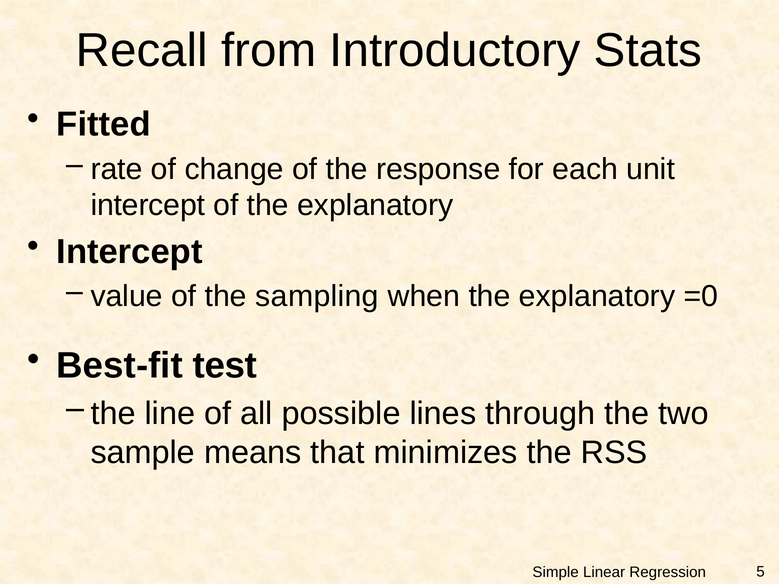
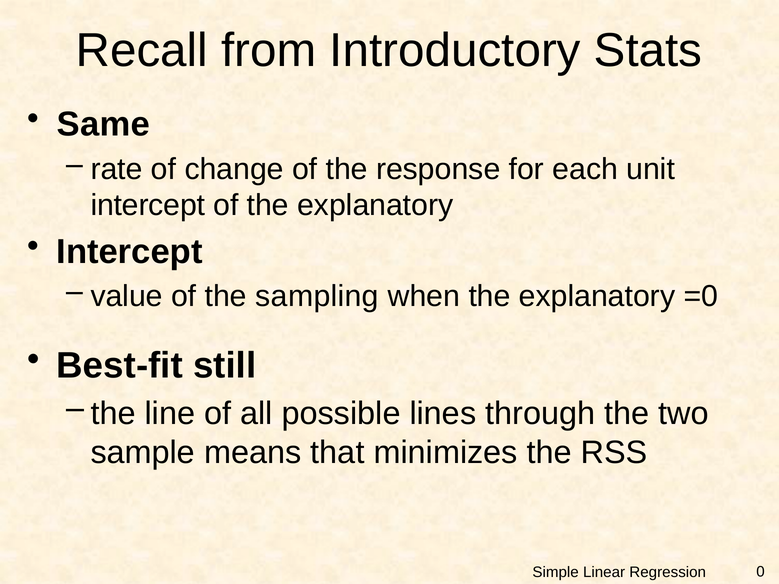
Fitted: Fitted -> Same (103, 124)
test: test -> still (225, 366)
5: 5 -> 0 (760, 572)
